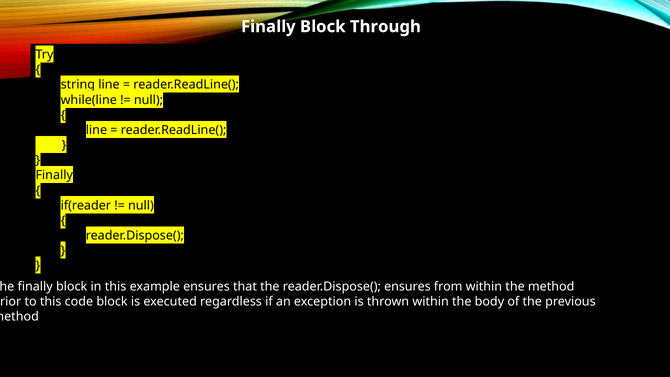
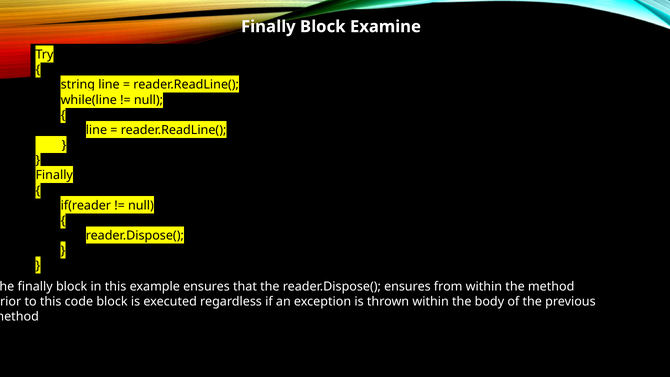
Through: Through -> Examine (385, 27)
